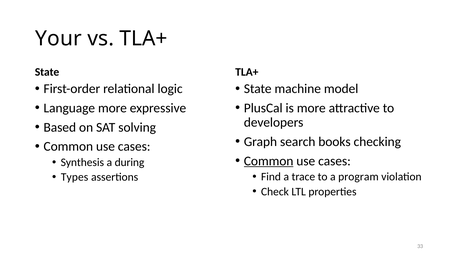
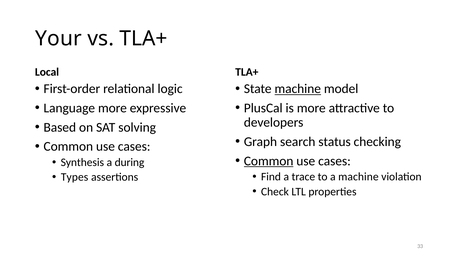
State: State -> Local (47, 72)
machine underline: none -> present (298, 89)
books: books -> status (335, 142)
a program: program -> machine (358, 177)
